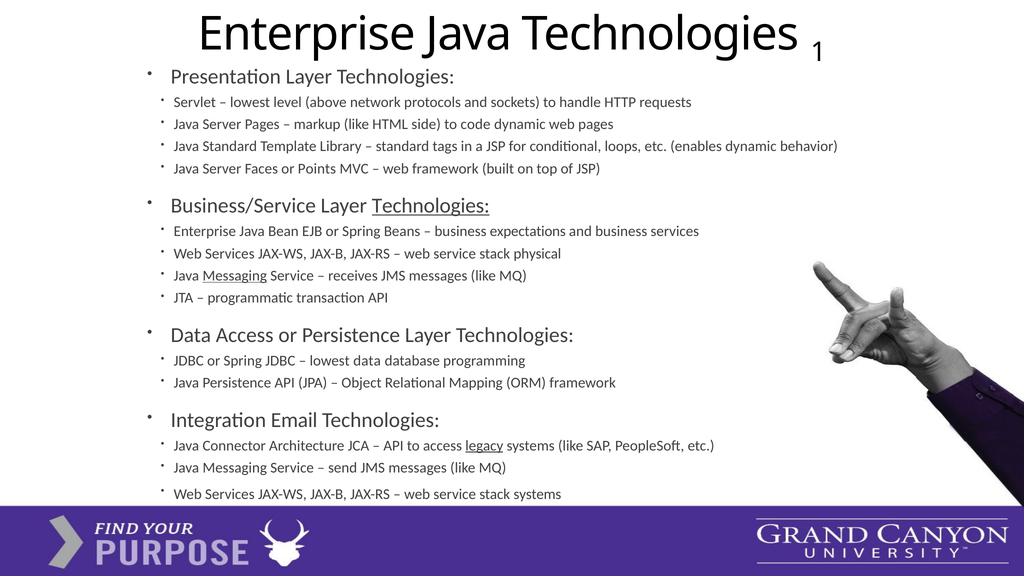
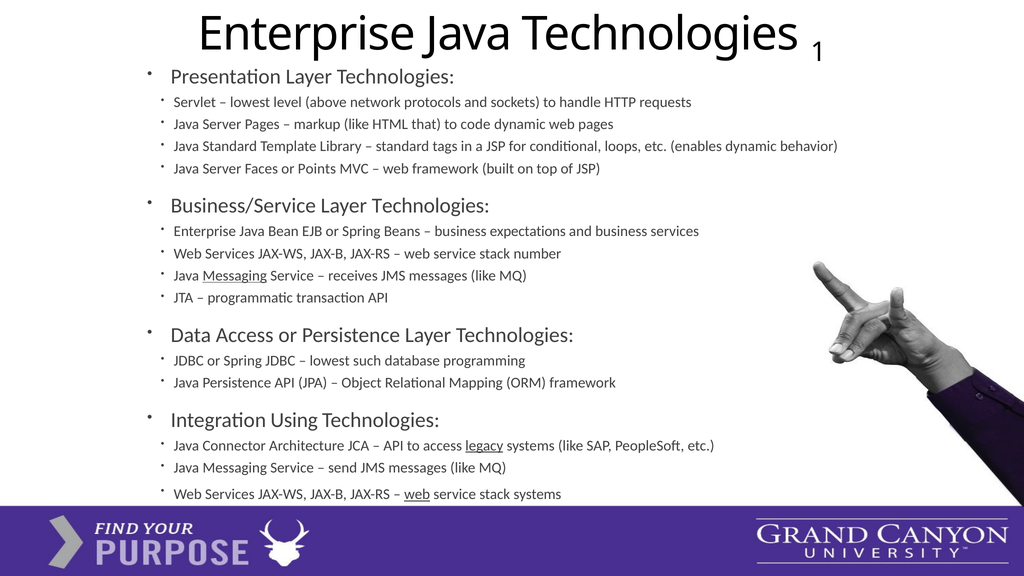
side: side -> that (426, 124)
Technologies underline: present -> none (431, 206)
physical: physical -> number (537, 254)
lowest data: data -> such (367, 361)
Email: Email -> Using (294, 420)
web underline: none -> present (417, 494)
